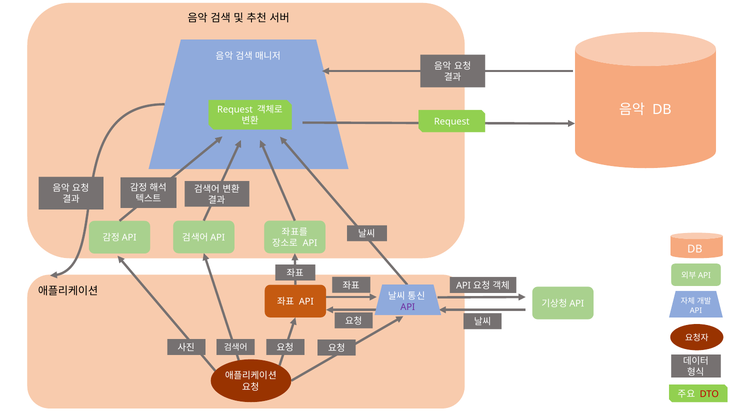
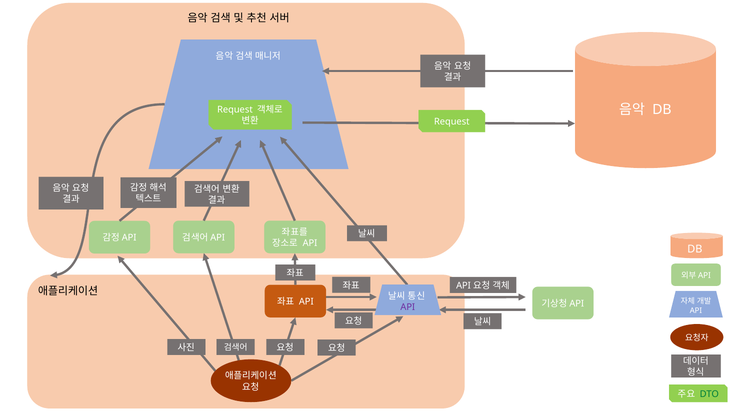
DTO colour: red -> green (709, 394)
